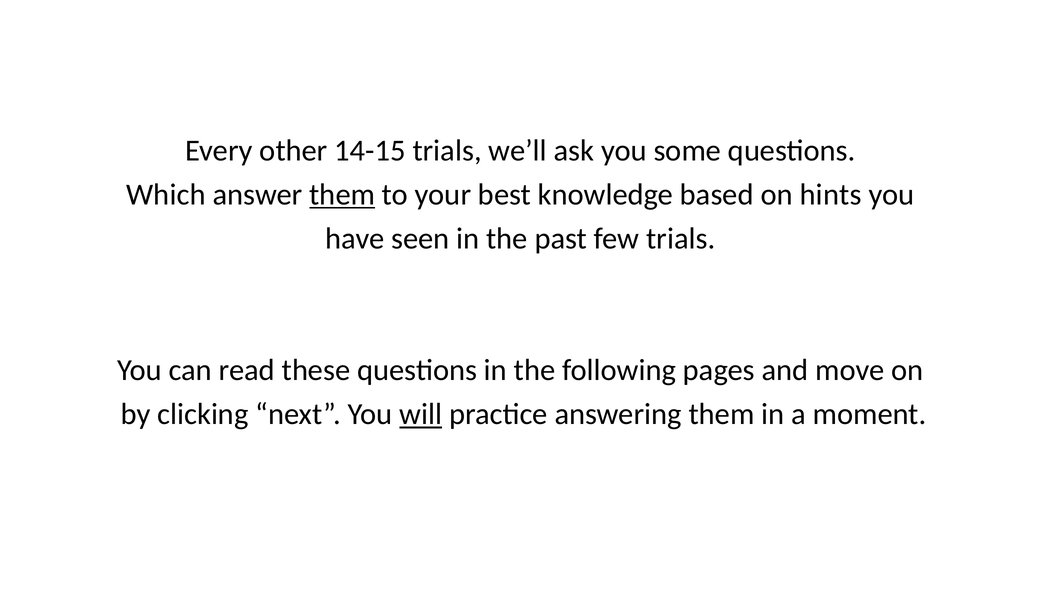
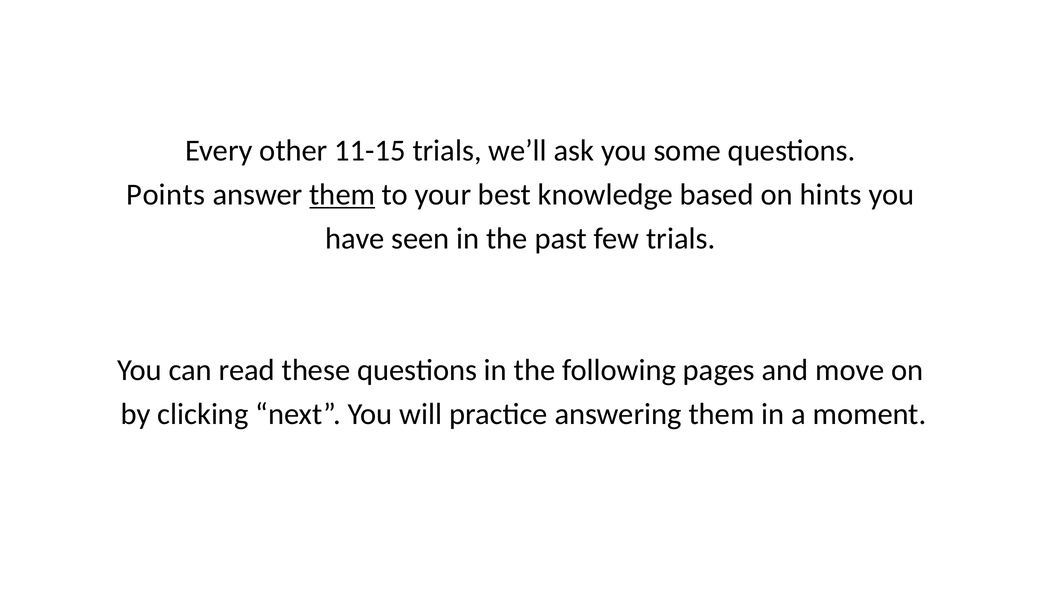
14-15: 14-15 -> 11-15 (370, 151)
Which: Which -> Points (166, 195)
will underline: present -> none (421, 415)
